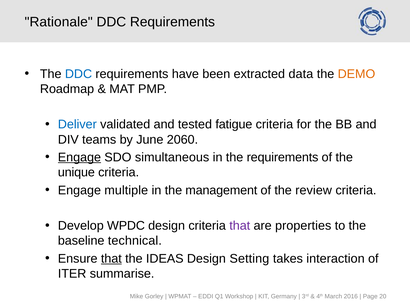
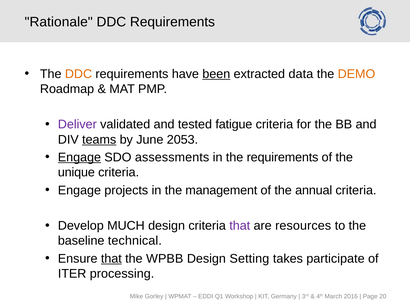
DDC colour: blue -> orange (79, 74)
been underline: none -> present (216, 74)
Deliver colour: blue -> purple (77, 124)
teams underline: none -> present (99, 139)
2060: 2060 -> 2053 (182, 139)
simultaneous: simultaneous -> assessments (172, 157)
multiple: multiple -> projects (126, 190)
review: review -> annual (314, 190)
WPDC: WPDC -> MUCH (126, 225)
properties: properties -> resources (303, 225)
IDEAS: IDEAS -> WPBB (165, 258)
interaction: interaction -> participate (335, 258)
summarise: summarise -> processing (122, 273)
